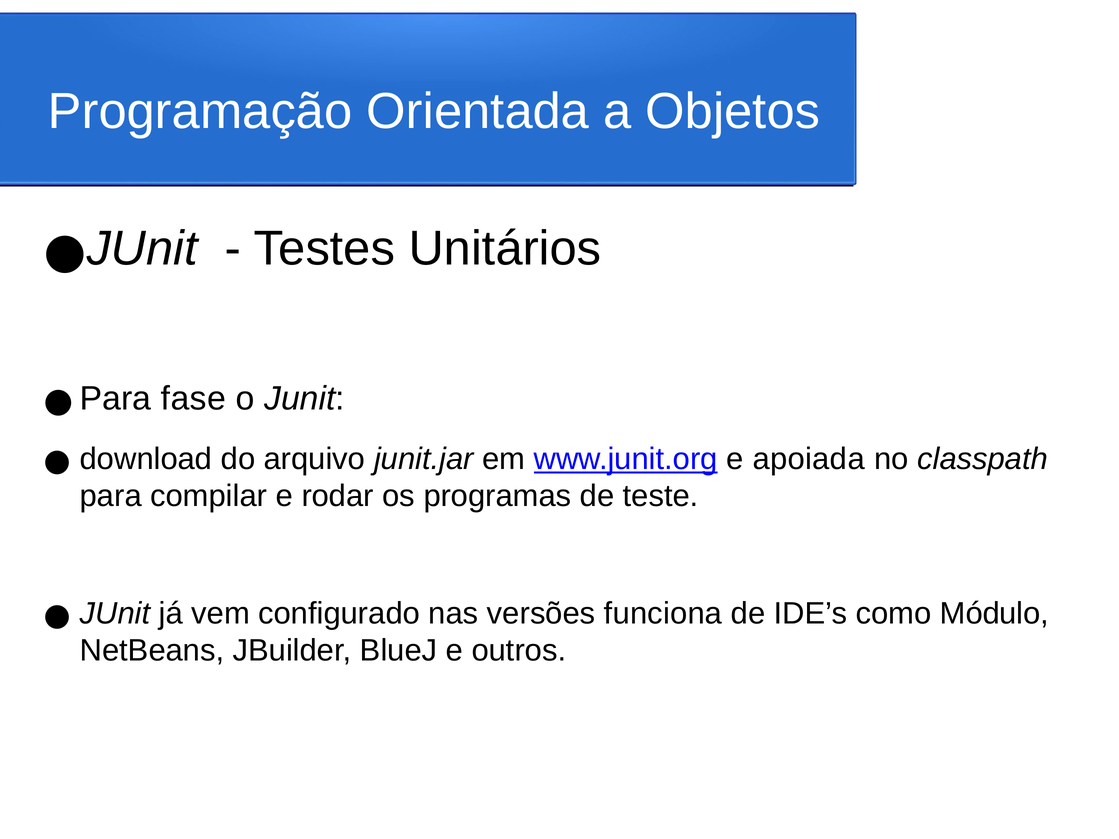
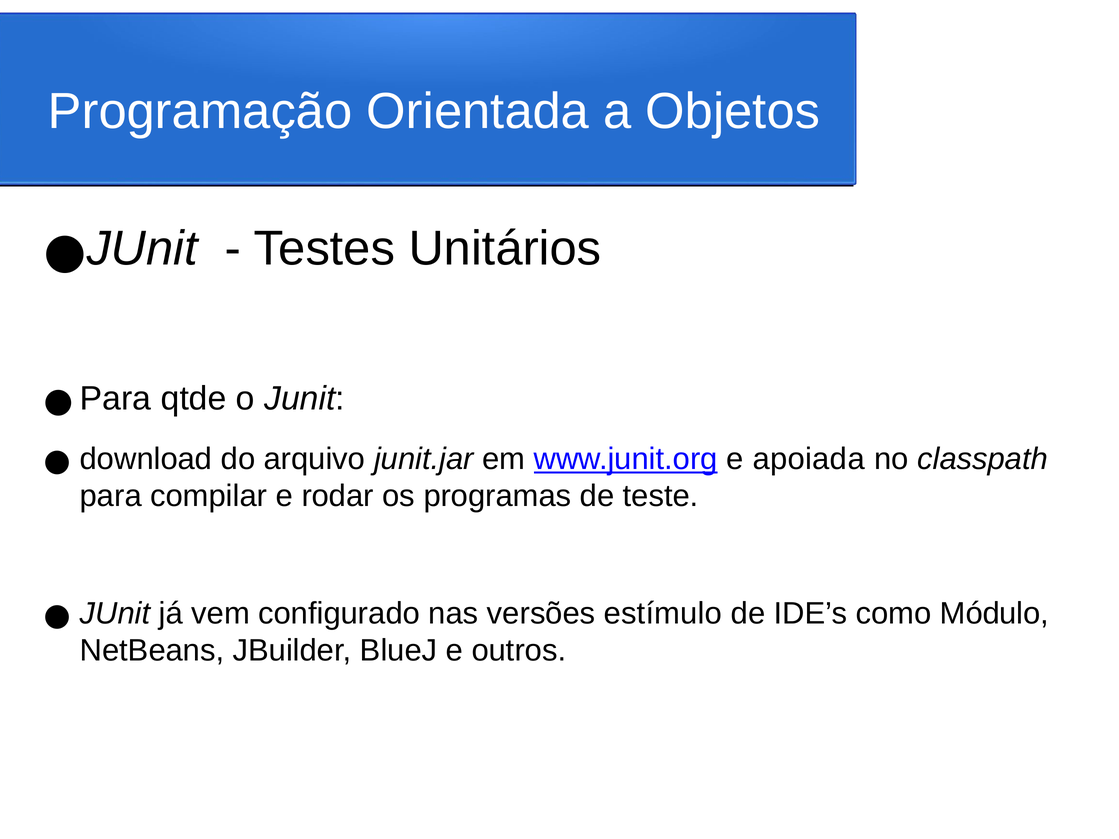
fase: fase -> qtde (194, 399)
funciona: funciona -> estímulo (663, 614)
